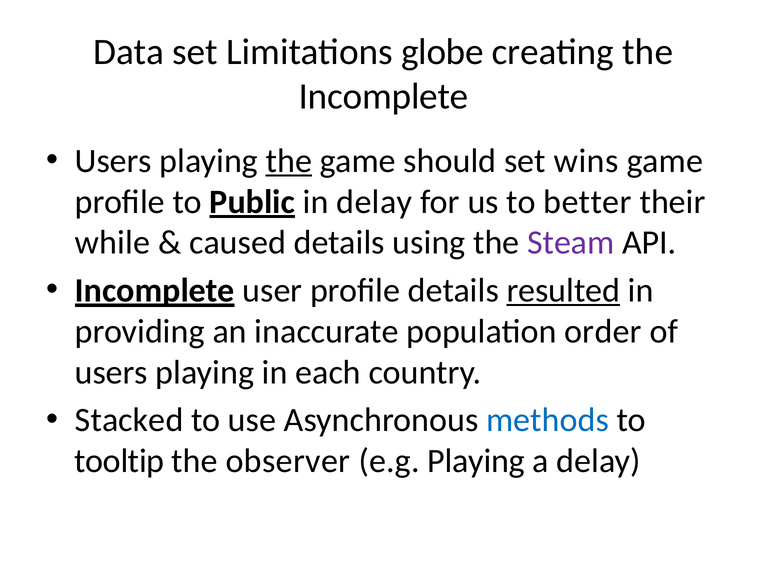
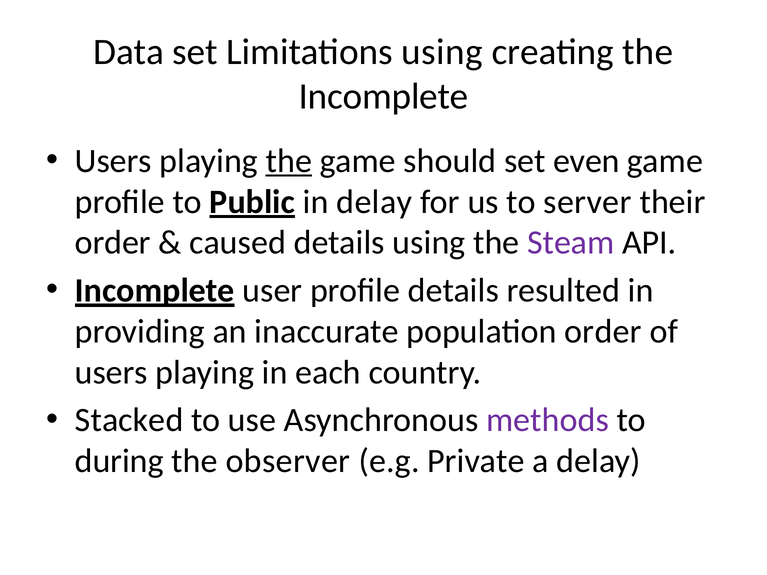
Limitations globe: globe -> using (442, 52)
wins: wins -> even (586, 161)
better: better -> server (587, 202)
while: while -> order (113, 243)
resulted underline: present -> none (563, 291)
methods colour: blue -> purple (548, 420)
tooltip: tooltip -> during (119, 461)
e.g Playing: Playing -> Private (476, 461)
